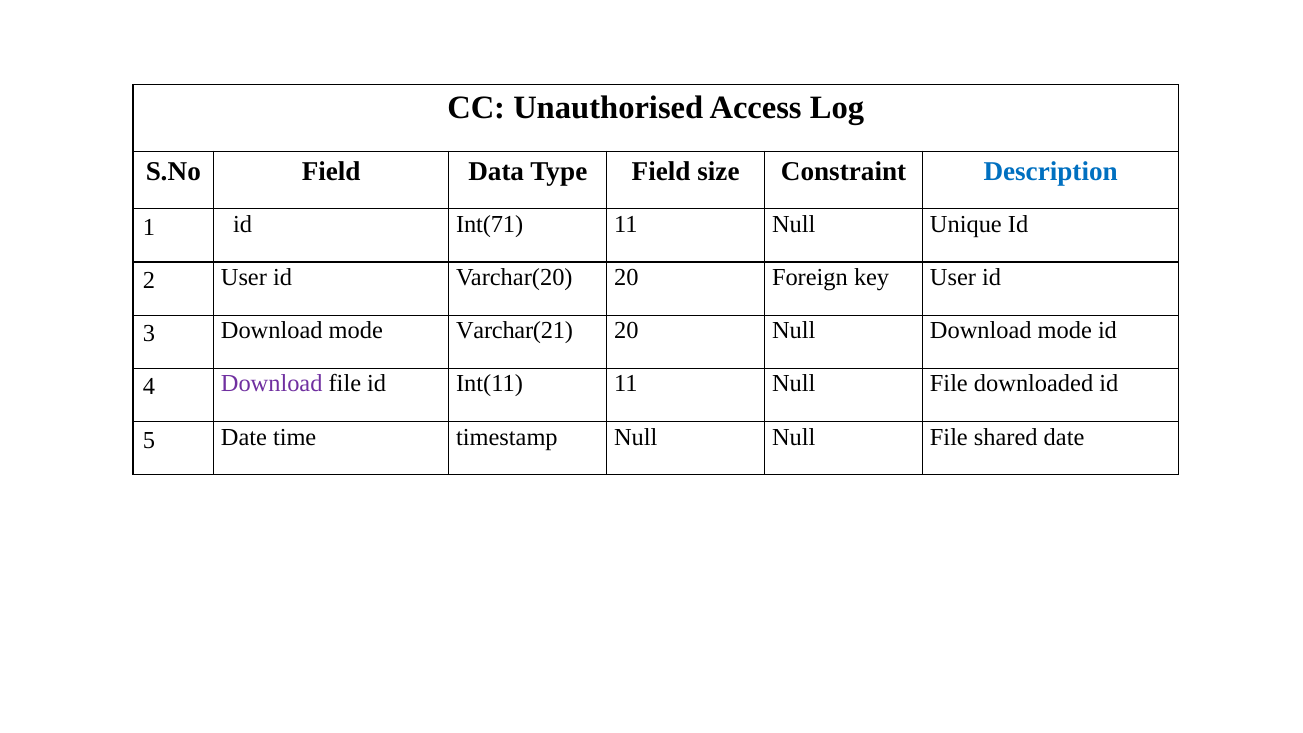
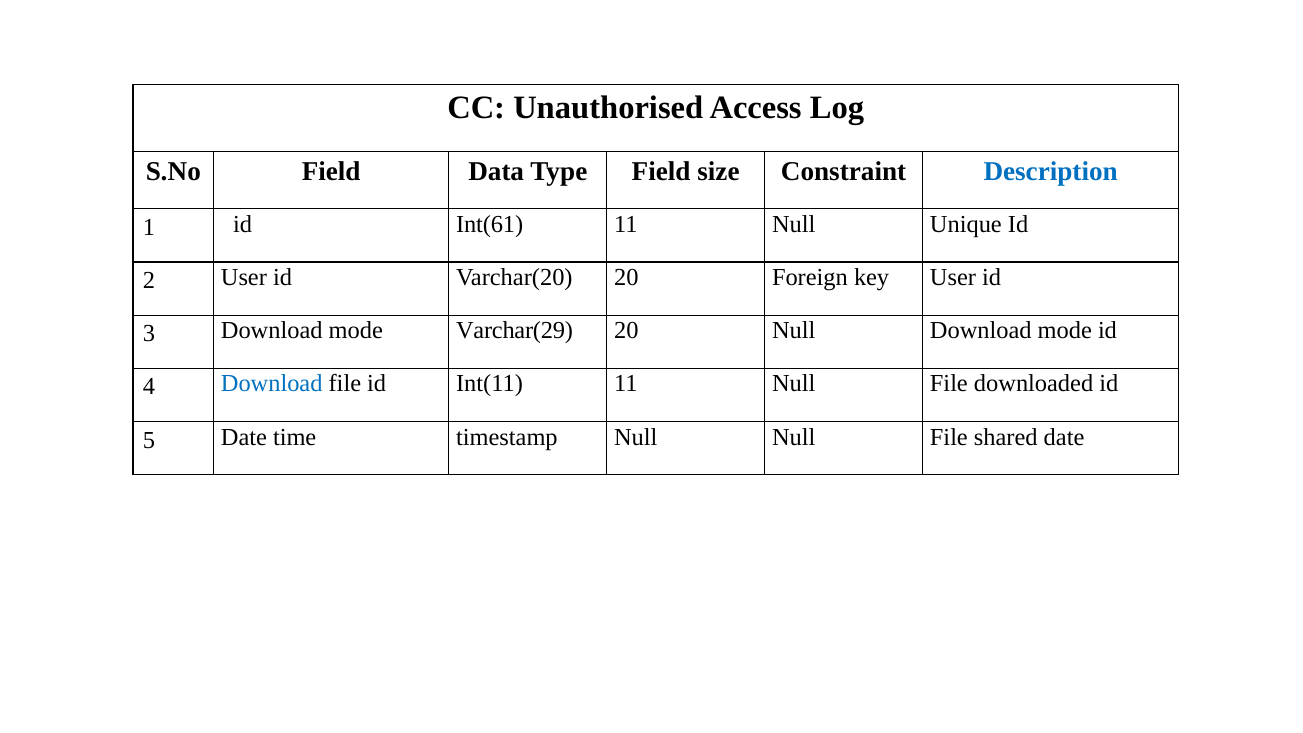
Int(71: Int(71 -> Int(61 (490, 224)
Varchar(21: Varchar(21 -> Varchar(29 (514, 331)
Download colour: purple -> blue (272, 384)
